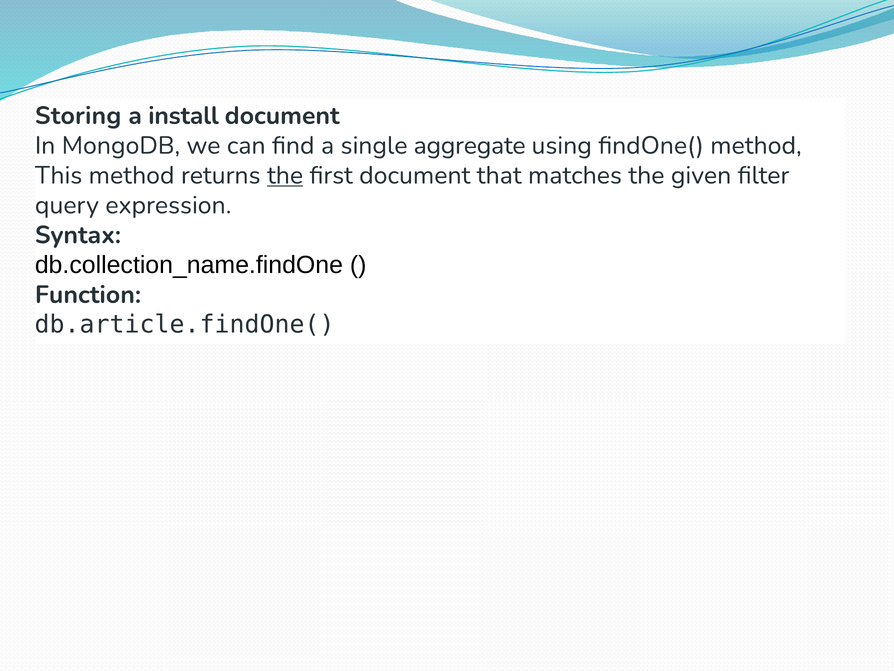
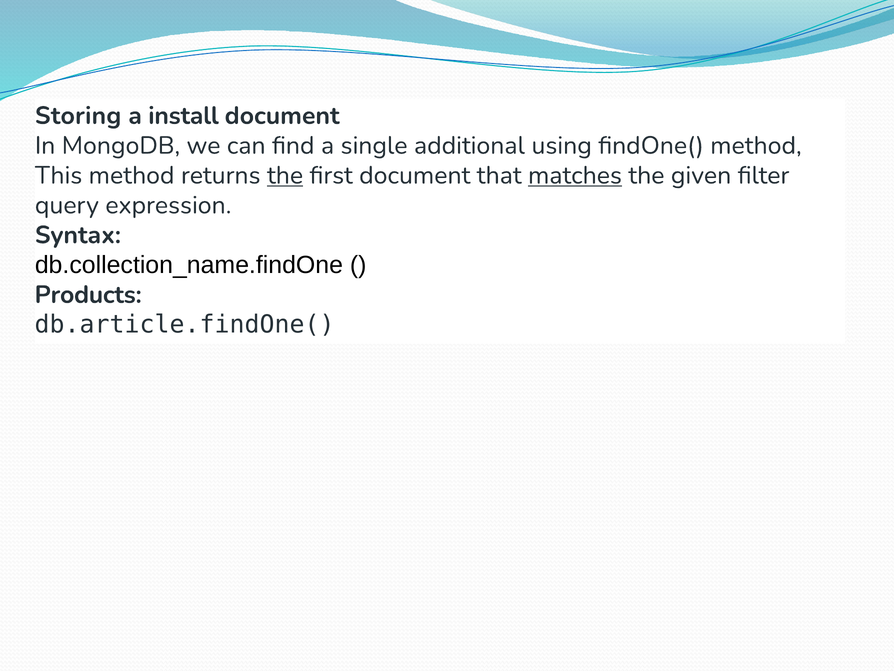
aggregate: aggregate -> additional (469, 145)
matches underline: none -> present (575, 175)
Function: Function -> Products (88, 294)
